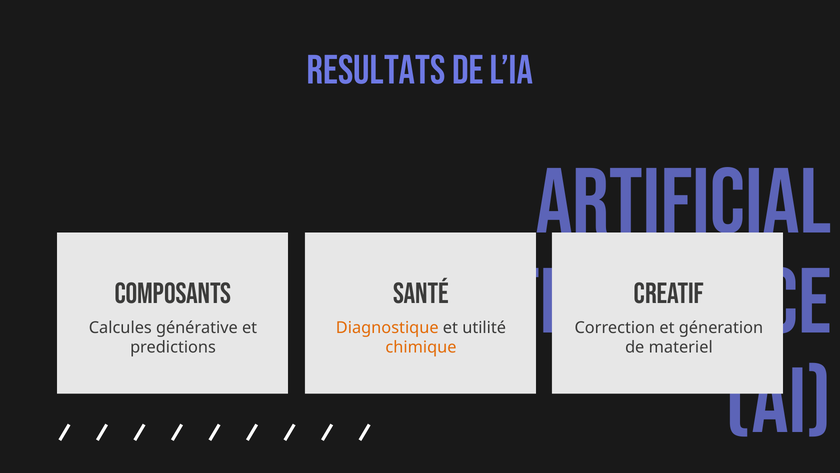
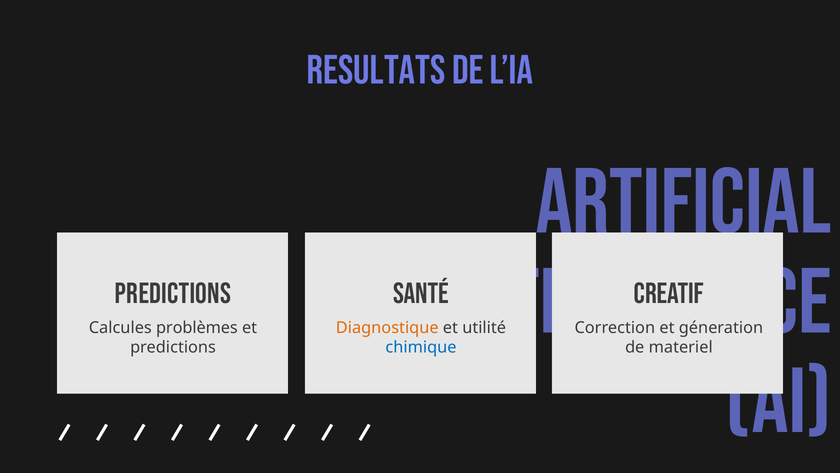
composants: composants -> predictions (173, 293)
générative: générative -> problèmes (197, 327)
chimique colour: orange -> blue (421, 347)
